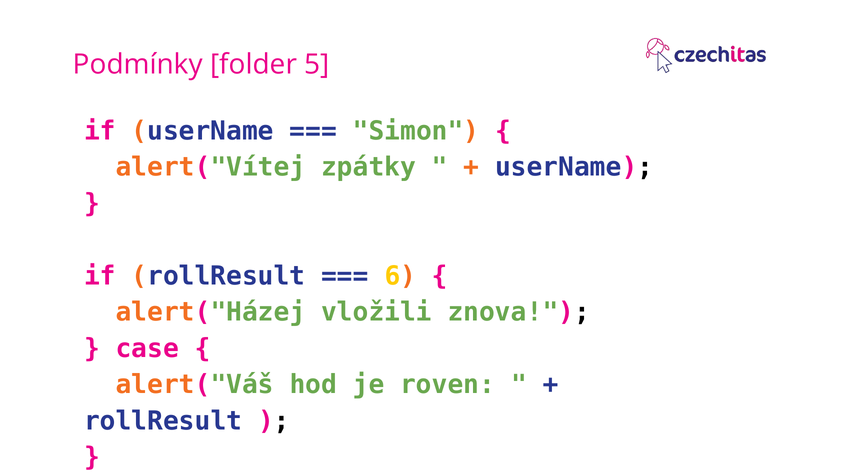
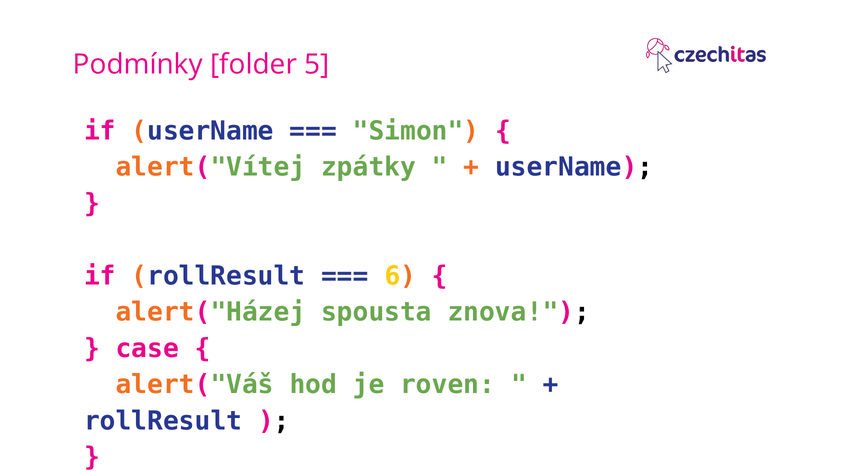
vložili: vložili -> spousta (376, 312)
